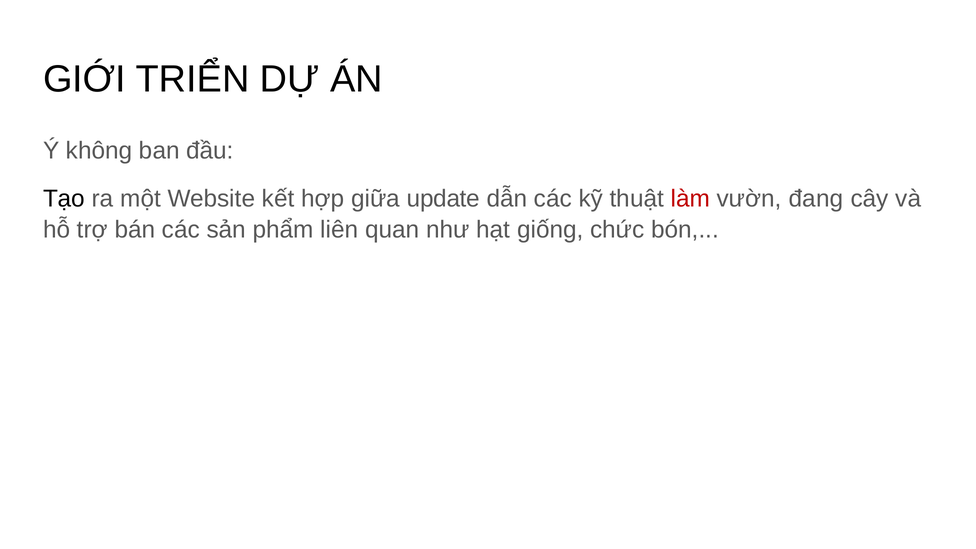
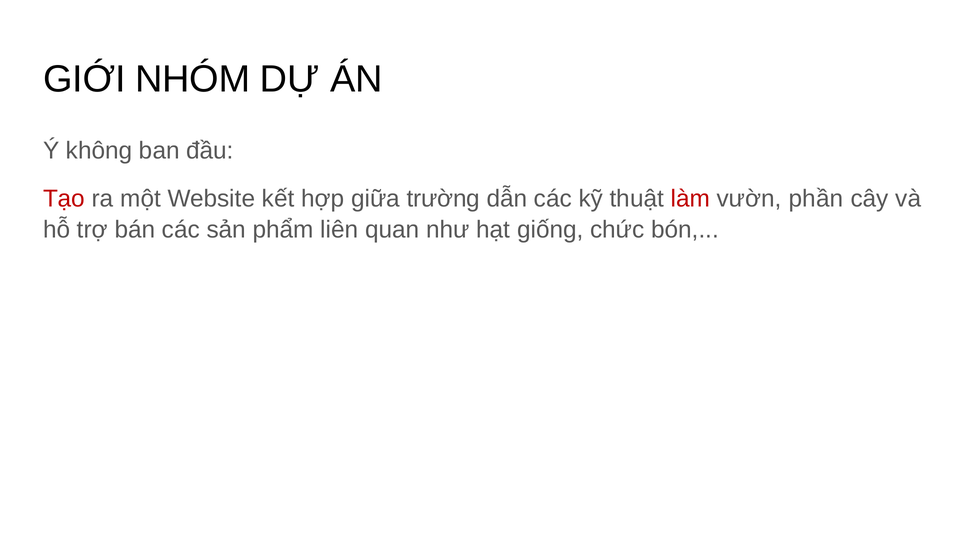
TRIỂN: TRIỂN -> NHÓM (193, 79)
Tạo colour: black -> red (64, 199)
update: update -> trường (443, 199)
đang: đang -> phần (816, 199)
